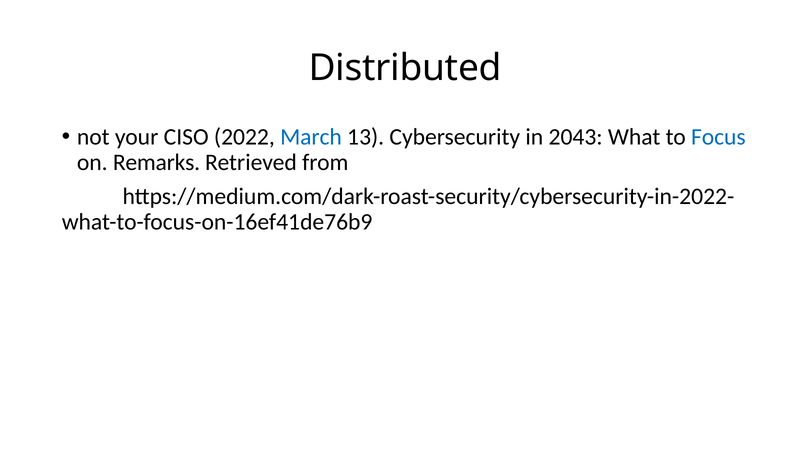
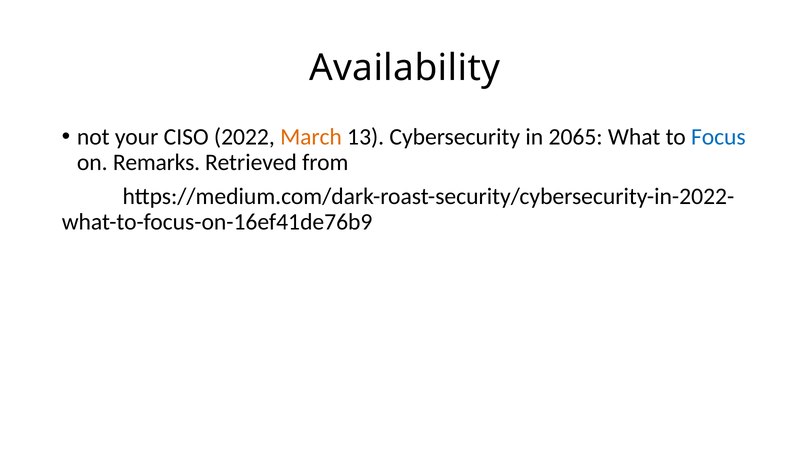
Distributed: Distributed -> Availability (405, 68)
March colour: blue -> orange (311, 137)
2043: 2043 -> 2065 (576, 137)
